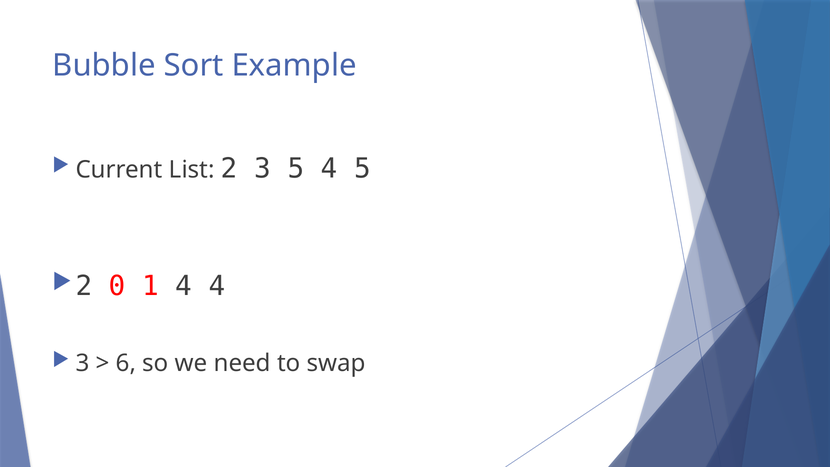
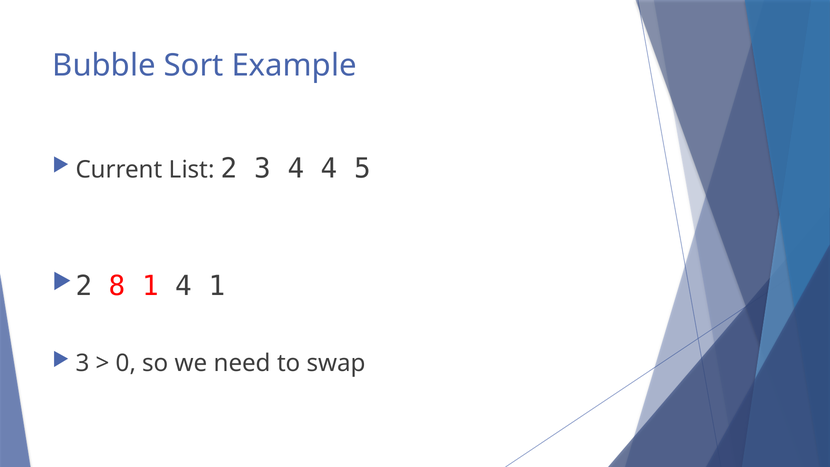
3 5: 5 -> 4 (296, 169)
0: 0 -> 8 (117, 286)
4 4: 4 -> 1 (217, 286)
6: 6 -> 0 (126, 363)
